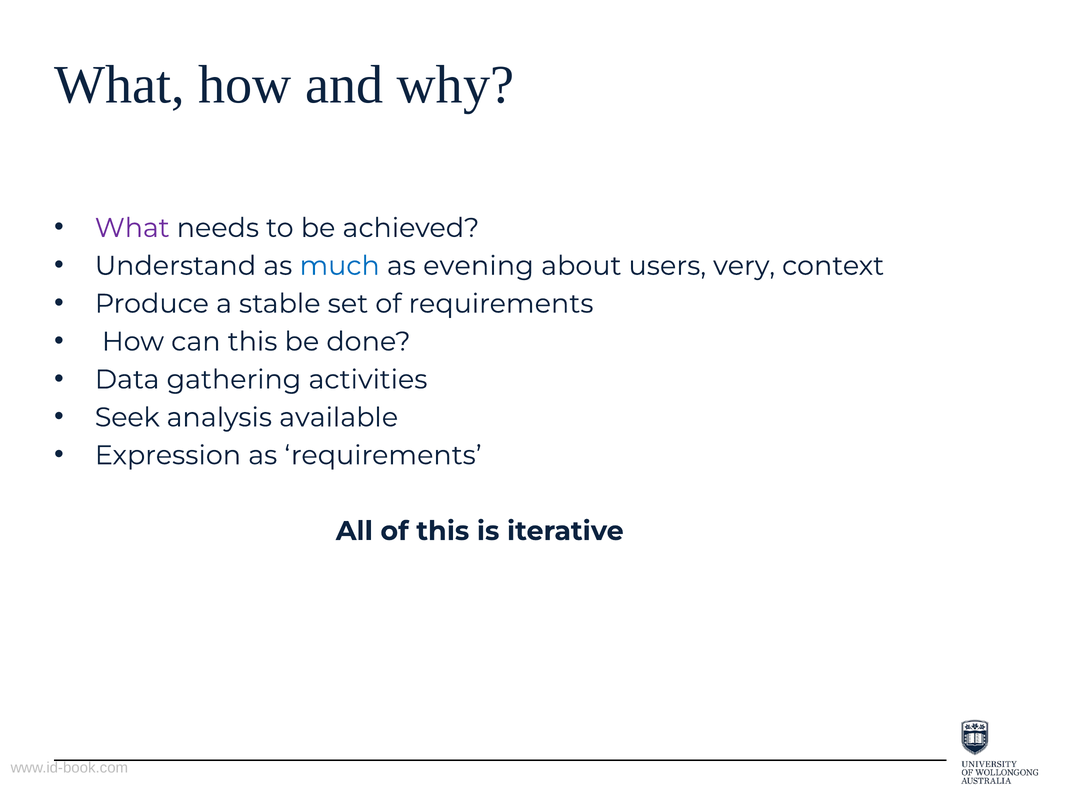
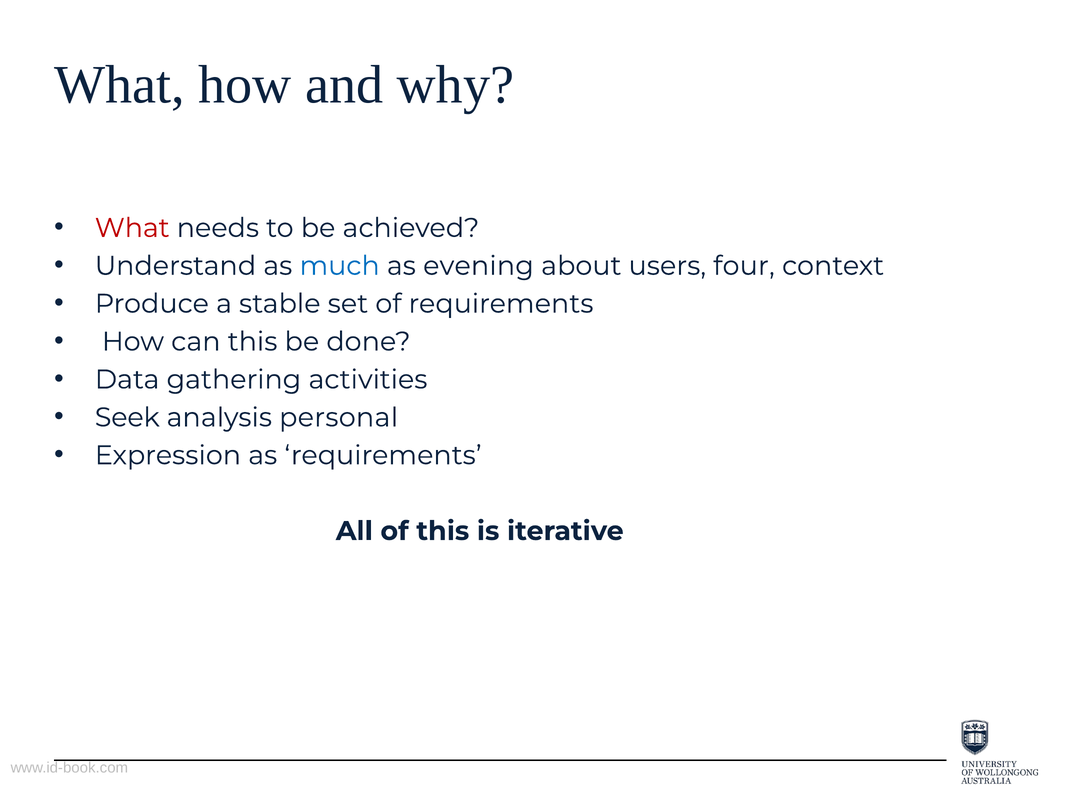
What colour: purple -> red (132, 228)
very: very -> four (744, 266)
available: available -> personal (339, 418)
